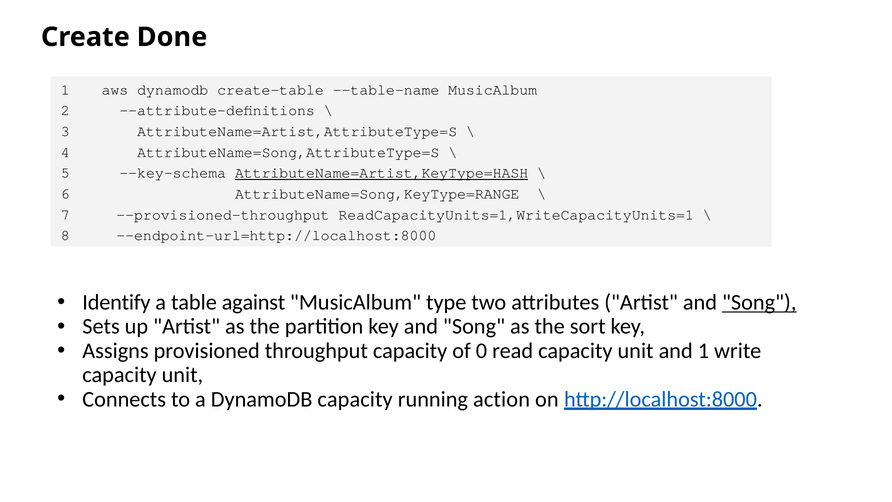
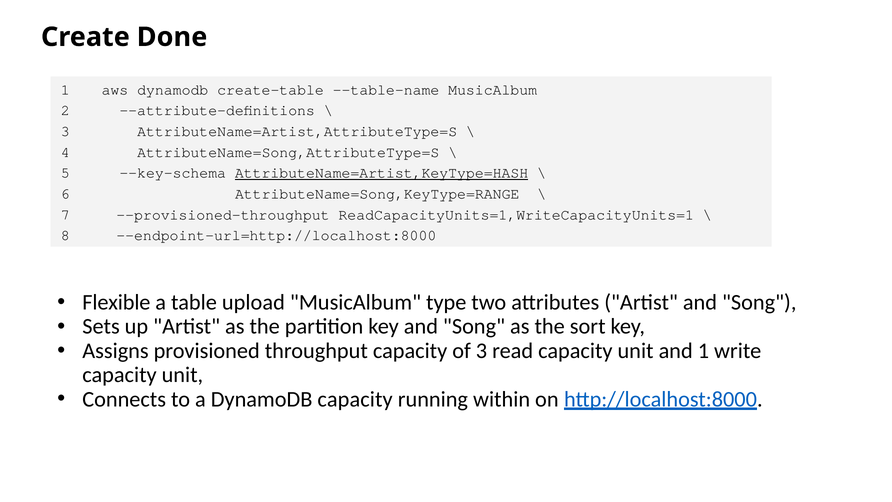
Identify: Identify -> Flexible (116, 302)
against: against -> upload (253, 302)
Song underline: present -> none (759, 302)
of 0: 0 -> 3 (481, 350)
action: action -> within (502, 399)
